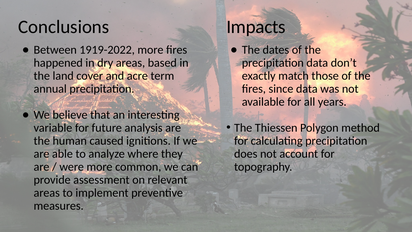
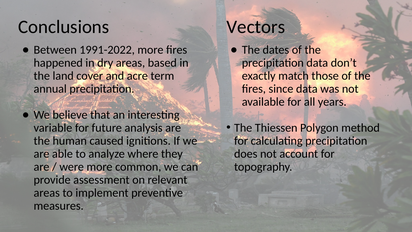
Impacts: Impacts -> Vectors (256, 27)
1919-2022: 1919-2022 -> 1991-2022 (107, 50)
